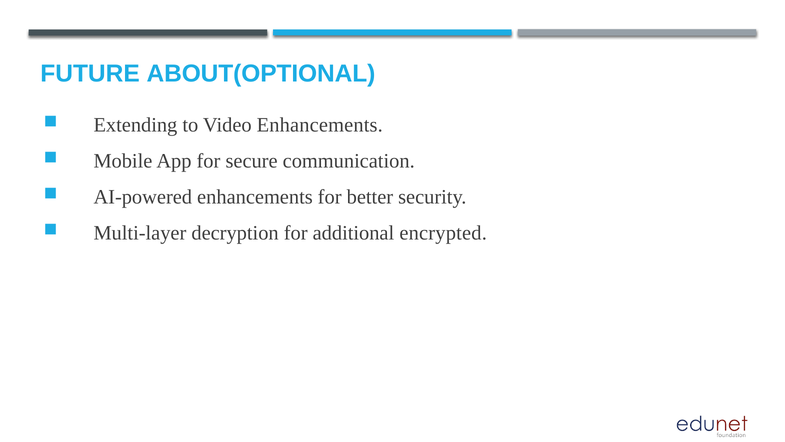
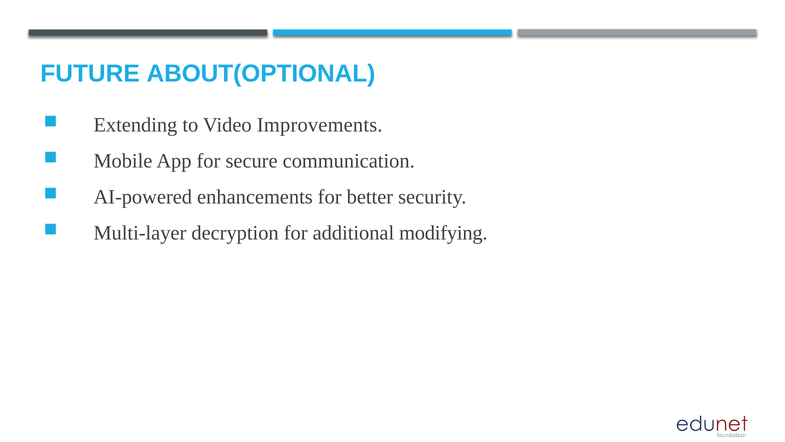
Video Enhancements: Enhancements -> Improvements (320, 125)
encrypted: encrypted -> modifying (443, 233)
